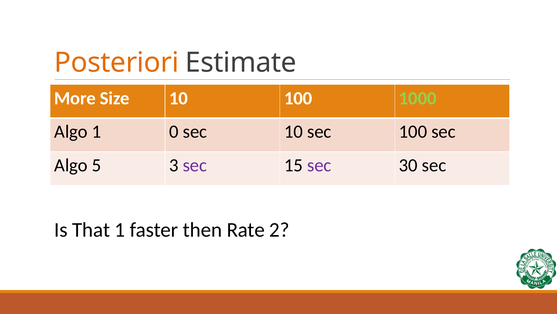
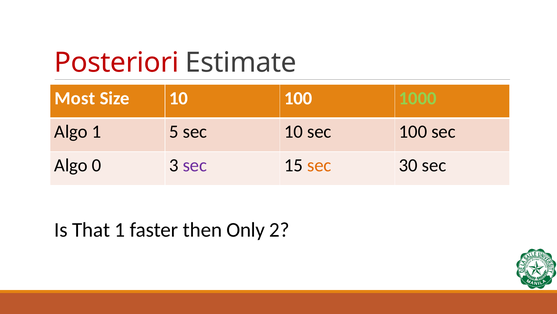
Posteriori colour: orange -> red (117, 62)
More: More -> Most (75, 98)
0: 0 -> 5 (174, 132)
5: 5 -> 0 (97, 165)
sec colour: purple -> orange (319, 165)
Rate: Rate -> Only (246, 229)
